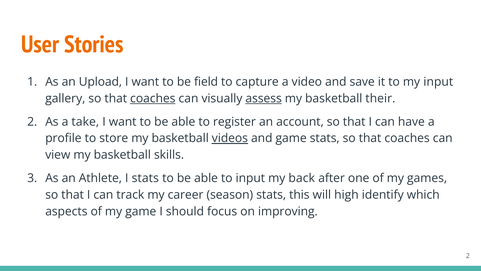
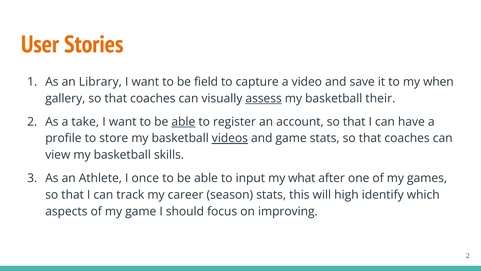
Upload: Upload -> Library (100, 82)
my input: input -> when (438, 82)
coaches underline: present -> none (153, 98)
able underline: none -> present (183, 122)
I stats: stats -> once (145, 178)
back: back -> what (302, 178)
